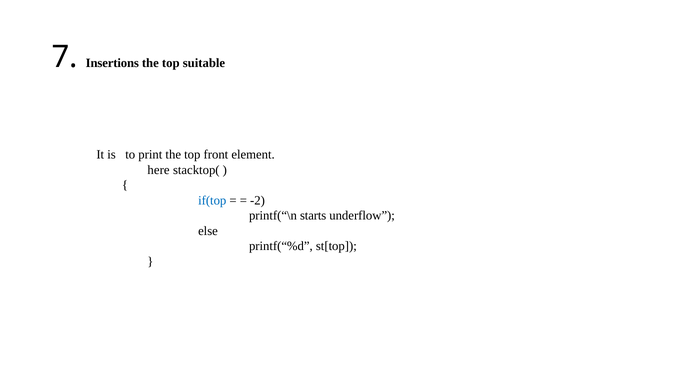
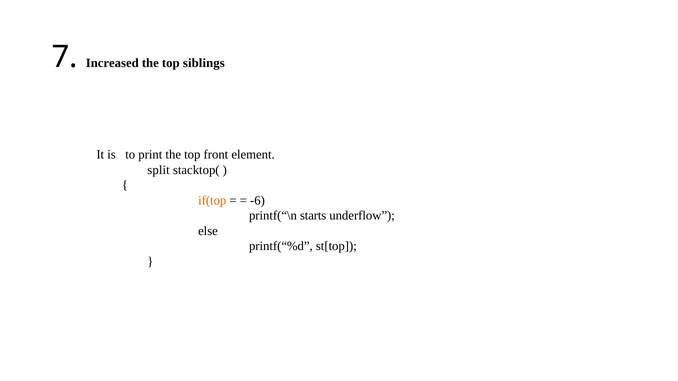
Insertions: Insertions -> Increased (112, 63)
suitable: suitable -> siblings (204, 63)
here: here -> split (159, 170)
if(top colour: blue -> orange (212, 201)
-2: -2 -> -6 (258, 201)
